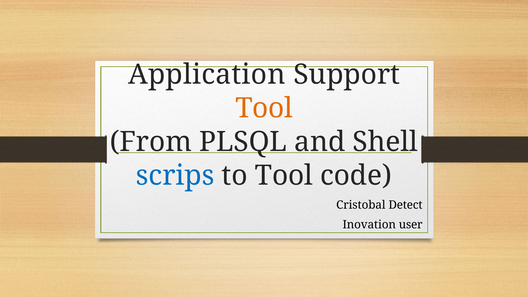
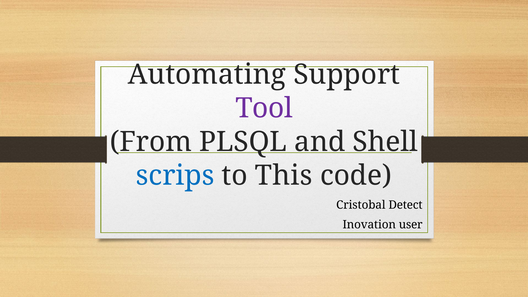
Application: Application -> Automating (207, 75)
Tool colour: orange -> purple (264, 108)
to Tool: Tool -> This (284, 176)
